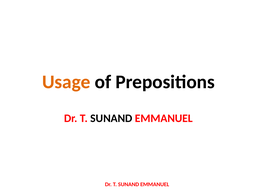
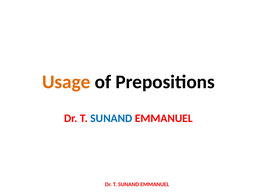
SUNAND colour: black -> blue (111, 118)
